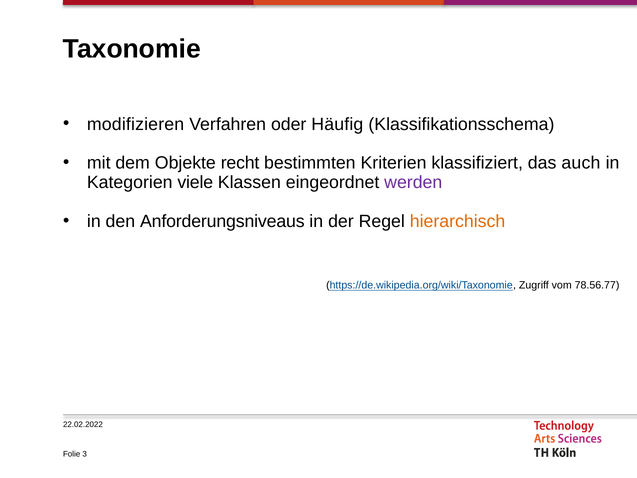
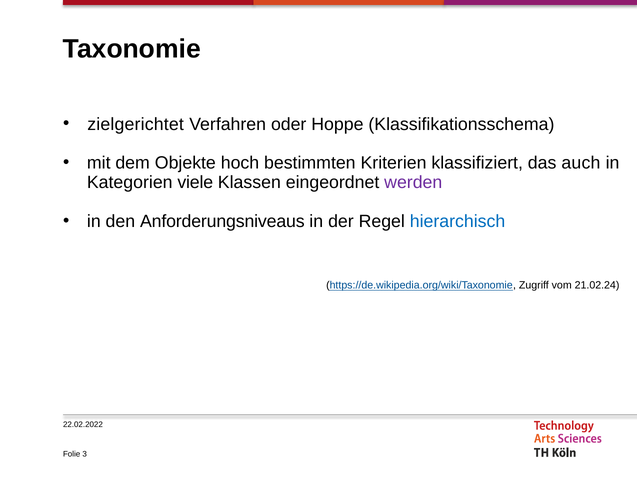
modifizieren: modifizieren -> zielgerichtet (136, 124)
Häufig: Häufig -> Hoppe (337, 124)
recht: recht -> hoch (240, 163)
hierarchisch colour: orange -> blue (458, 221)
78.56.77: 78.56.77 -> 21.02.24 (597, 285)
